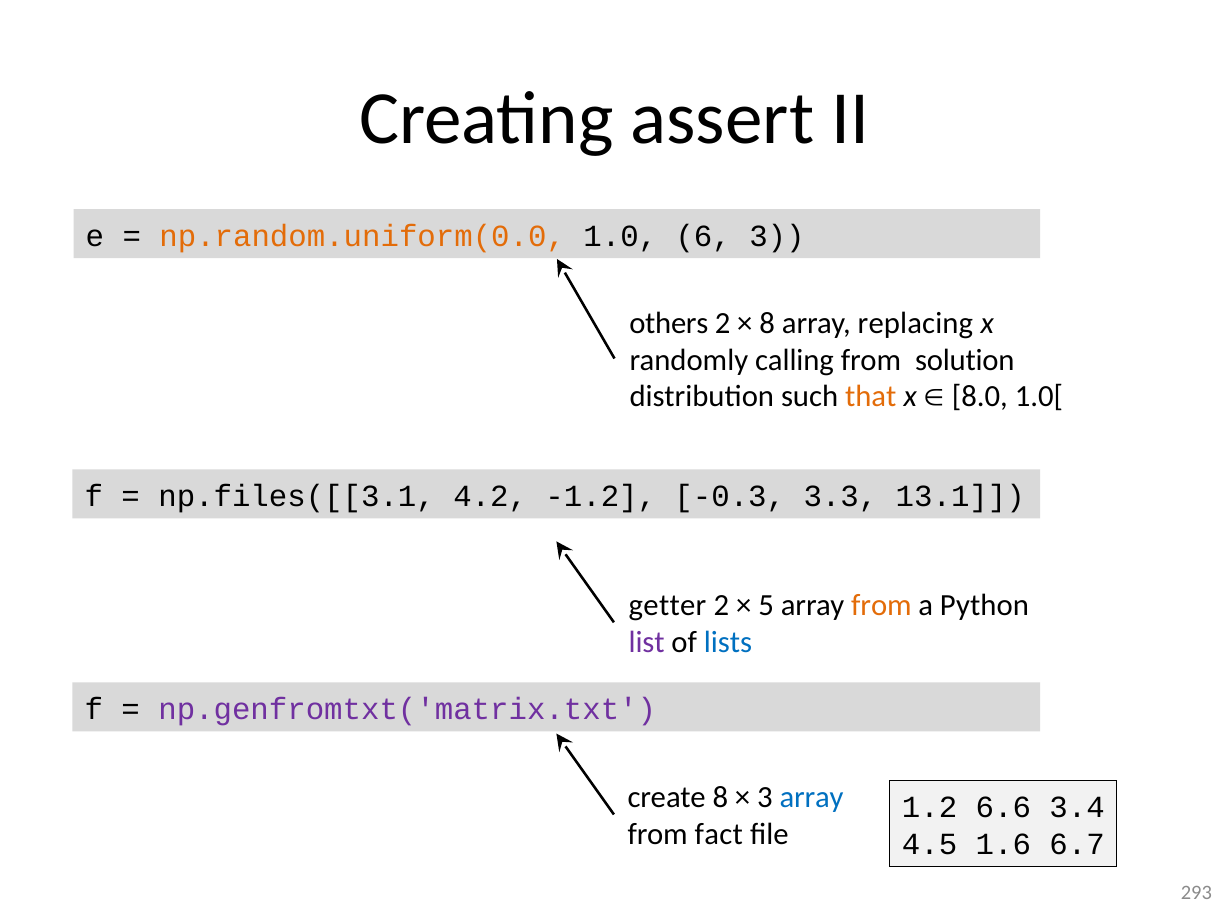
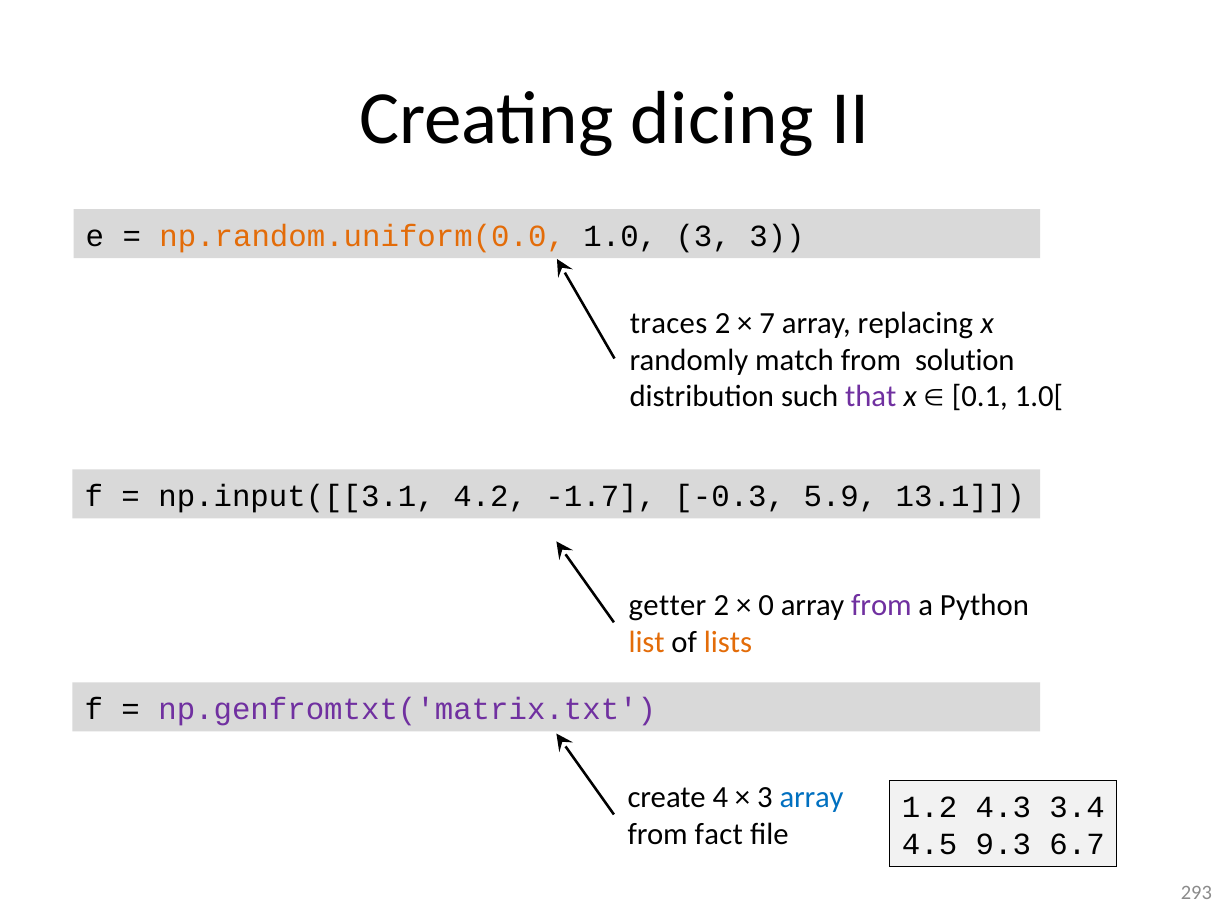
assert: assert -> dicing (722, 119)
1.0 6: 6 -> 3 (703, 236)
others: others -> traces (669, 323)
8: 8 -> 7 (767, 323)
calling: calling -> match (794, 360)
that colour: orange -> purple (871, 397)
8.0: 8.0 -> 0.1 (980, 397)
np.files([[3.1: np.files([[3.1 -> np.input([[3.1 (297, 496)
-1.2: -1.2 -> -1.7 (601, 496)
3.3: 3.3 -> 5.9 (840, 496)
5: 5 -> 0 (766, 605)
from colour: orange -> purple (881, 605)
list colour: purple -> orange (647, 642)
lists colour: blue -> orange (728, 642)
create 8: 8 -> 4 (720, 797)
6.6: 6.6 -> 4.3 (1003, 807)
1.6: 1.6 -> 9.3 (1003, 844)
